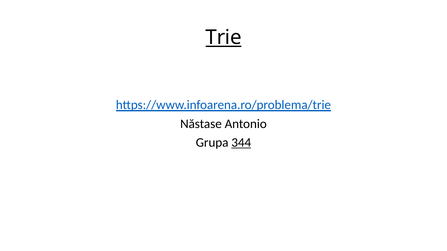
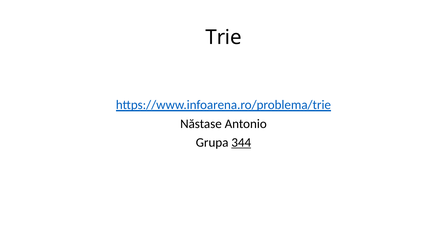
Trie underline: present -> none (224, 38)
